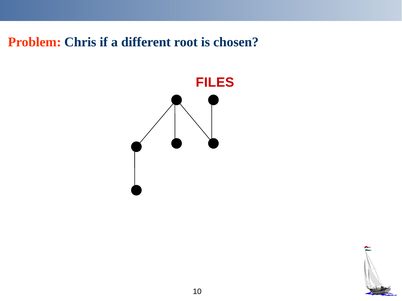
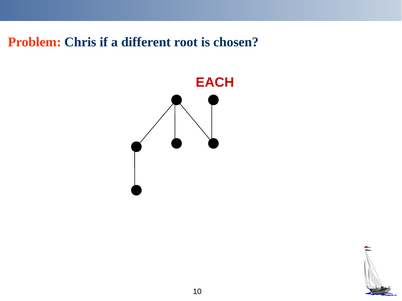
FILES: FILES -> EACH (215, 83)
